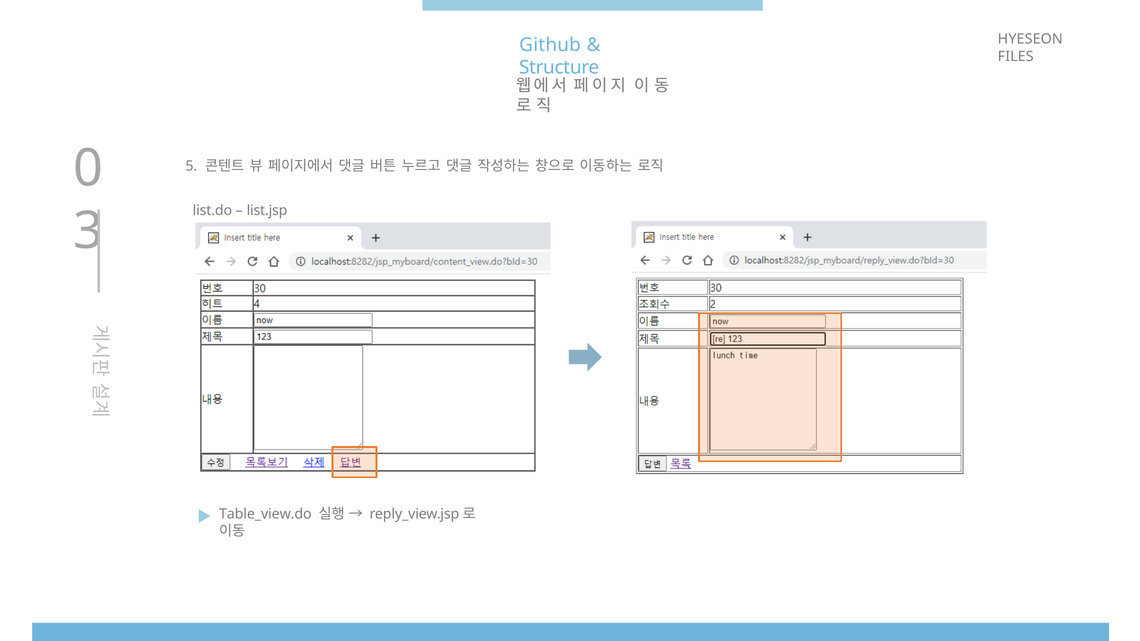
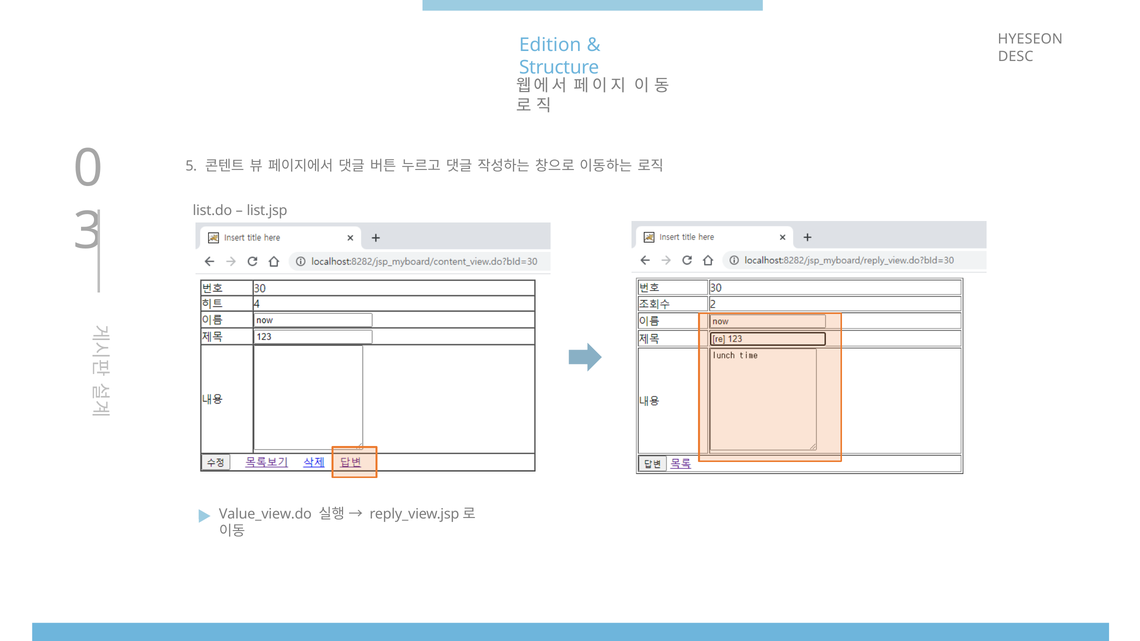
Github: Github -> Edition (550, 45)
FILES: FILES -> DESC (1016, 56)
Table_view.do: Table_view.do -> Value_view.do (265, 514)
